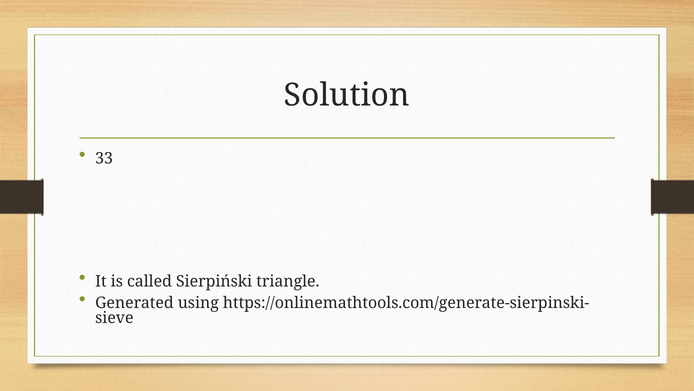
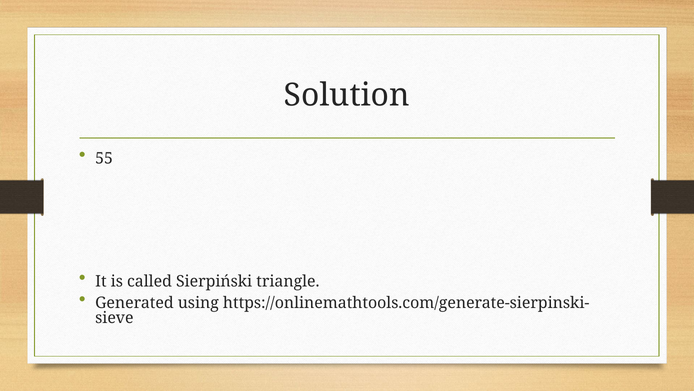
33: 33 -> 55 (104, 158)
